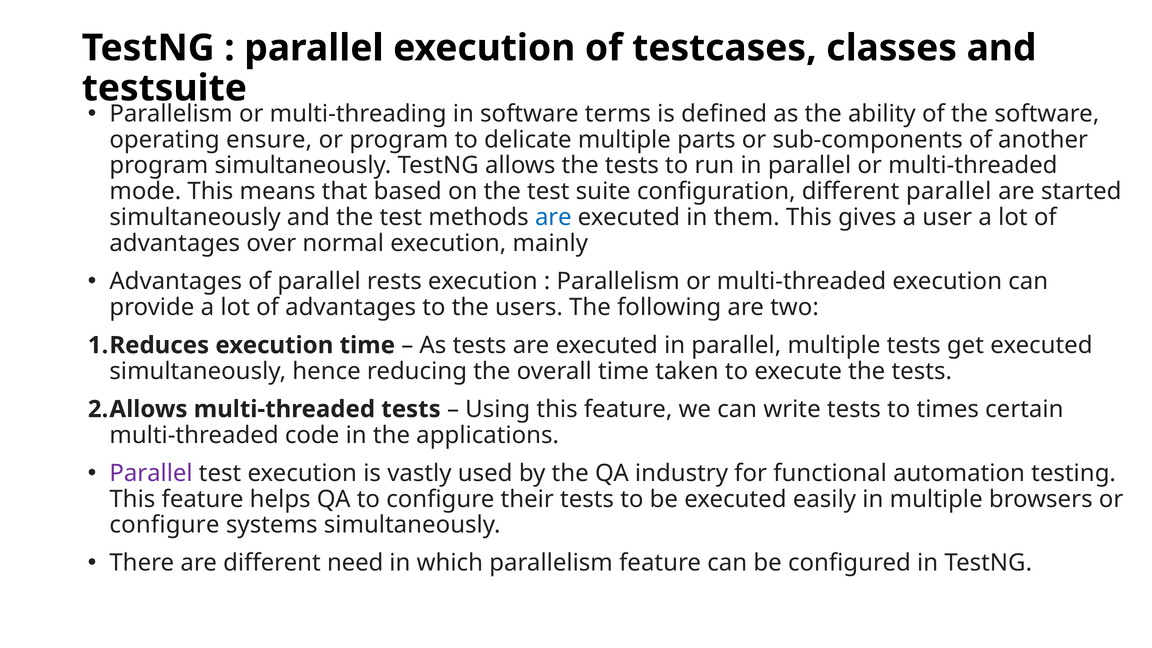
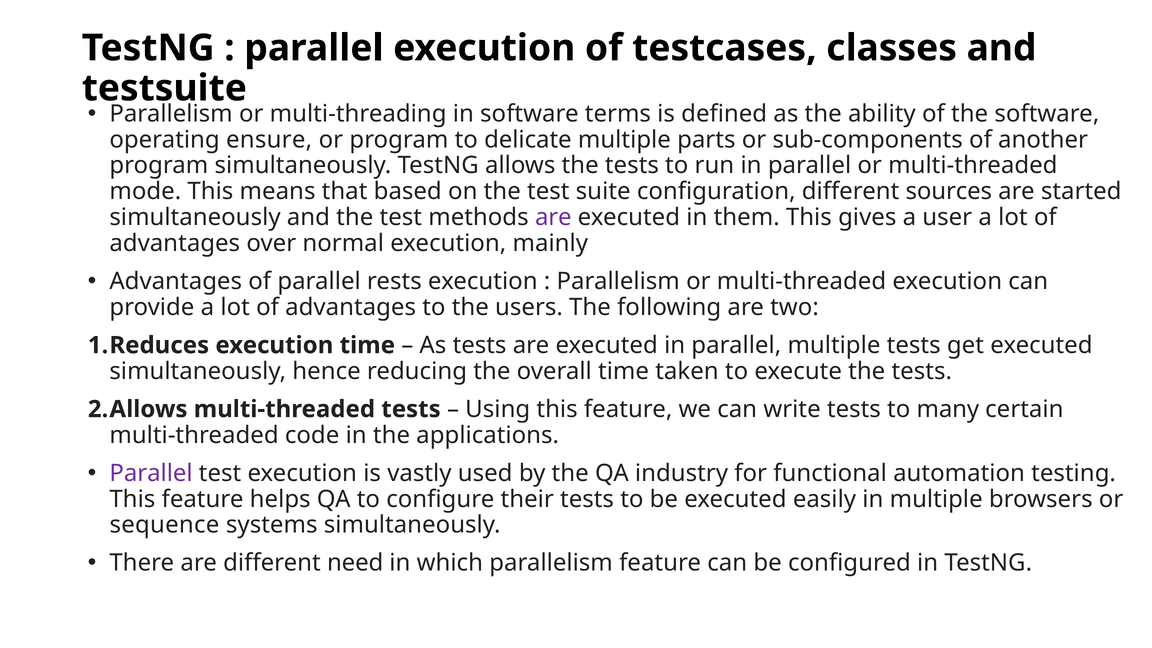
different parallel: parallel -> sources (949, 192)
are colour: blue -> purple (553, 217)
times: times -> many (948, 409)
configure: configure -> sequence (164, 525)
